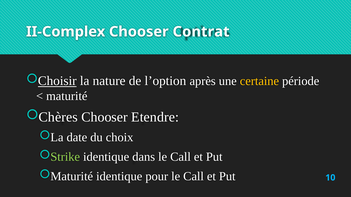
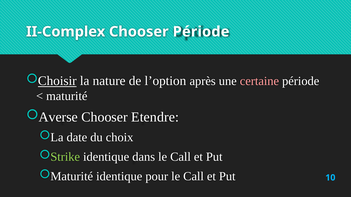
Chooser Contrat: Contrat -> Période (201, 32)
certaine colour: yellow -> pink (259, 81)
Chères: Chères -> Averse (58, 117)
